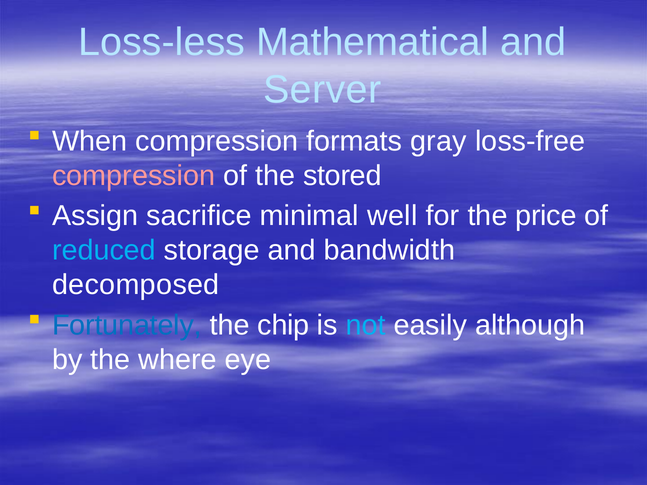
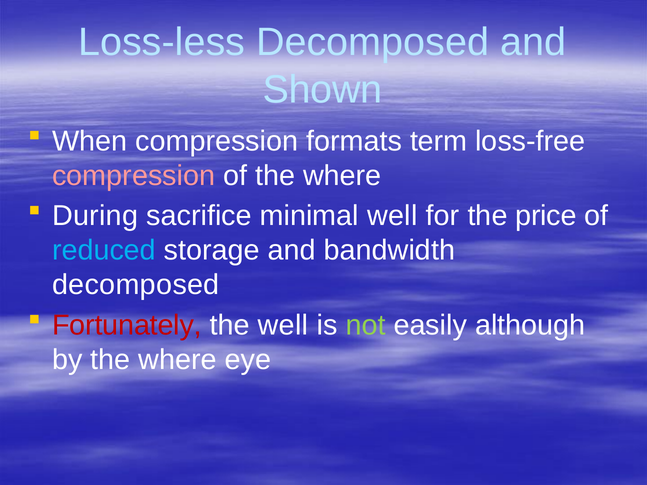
Loss-less Mathematical: Mathematical -> Decomposed (373, 42)
Server: Server -> Shown (323, 90)
gray: gray -> term (439, 141)
of the stored: stored -> where (342, 176)
Assign: Assign -> During (95, 216)
Fortunately colour: blue -> red (127, 325)
the chip: chip -> well (283, 325)
not colour: light blue -> light green (366, 325)
